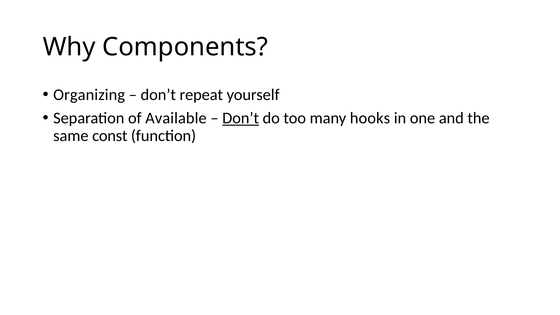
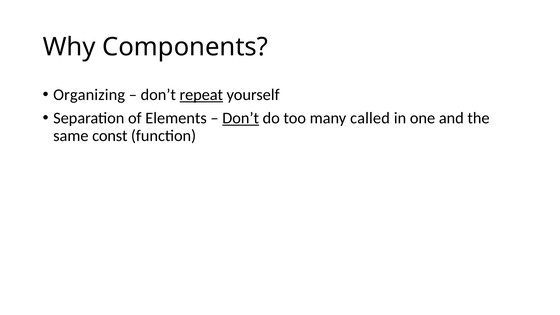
repeat underline: none -> present (201, 95)
Available: Available -> Elements (176, 118)
hooks: hooks -> called (370, 118)
